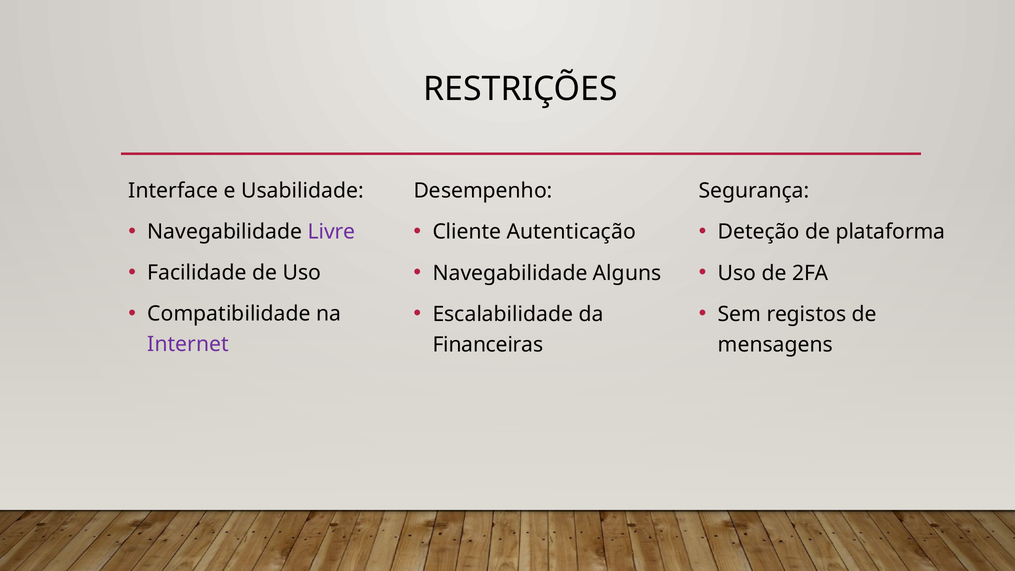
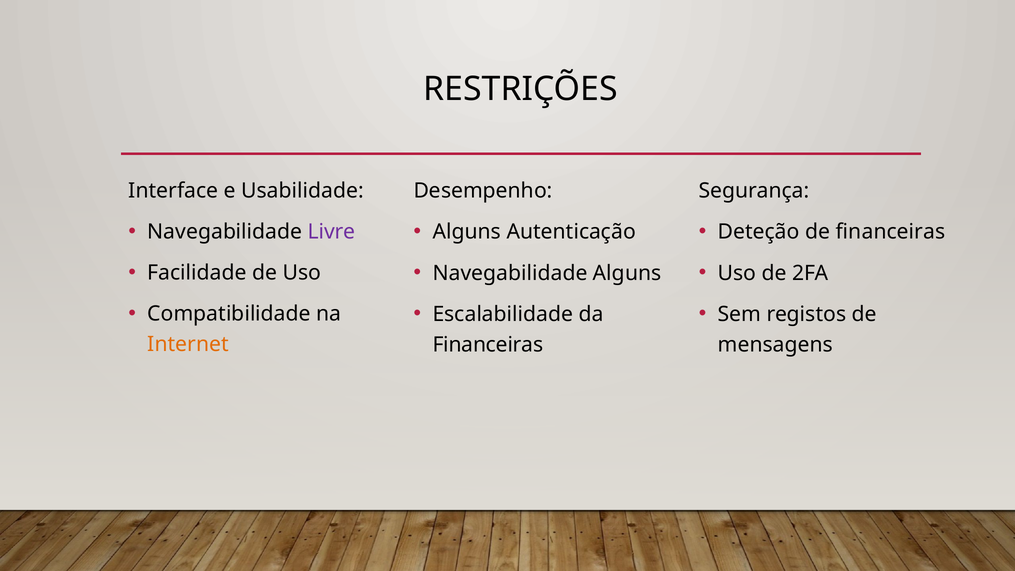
Cliente: Cliente -> Alguns (467, 232)
de plataforma: plataforma -> financeiras (890, 232)
Internet colour: purple -> orange (188, 344)
